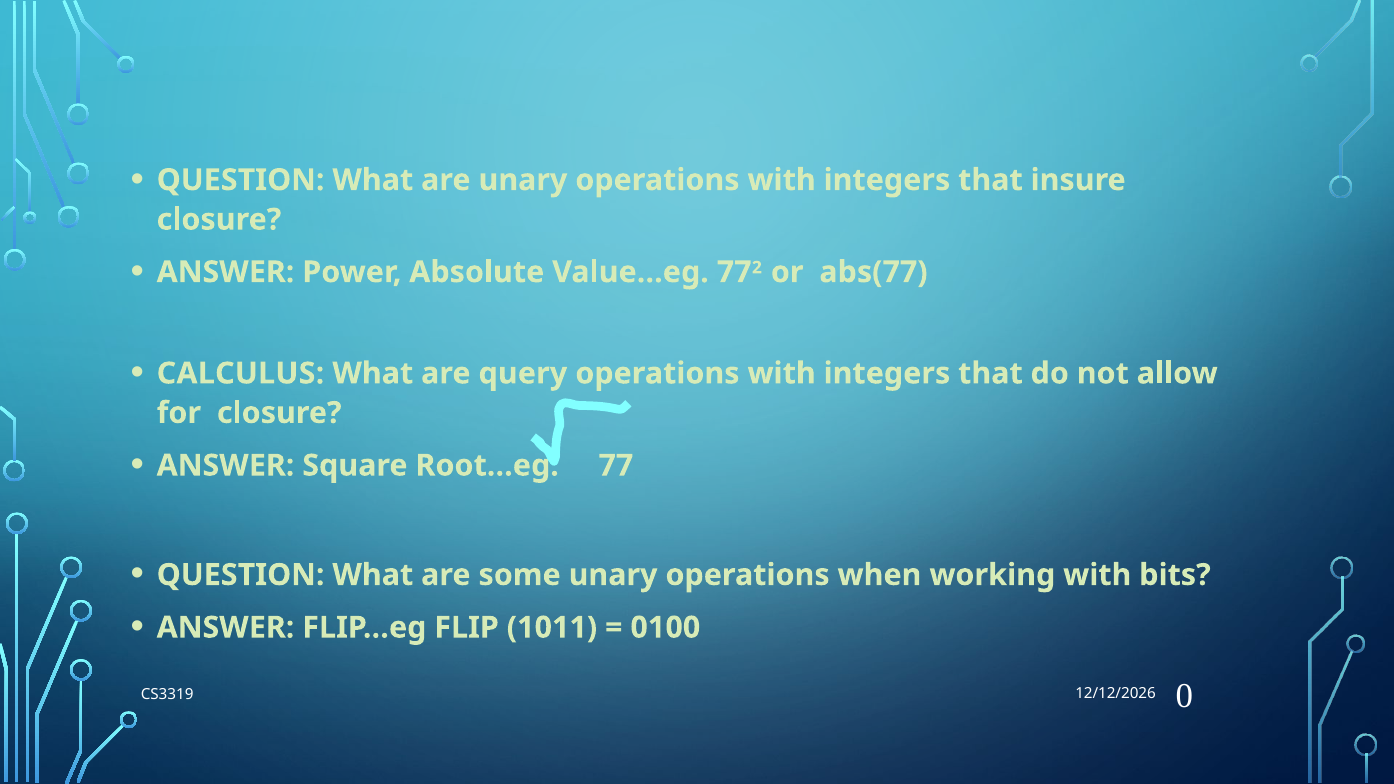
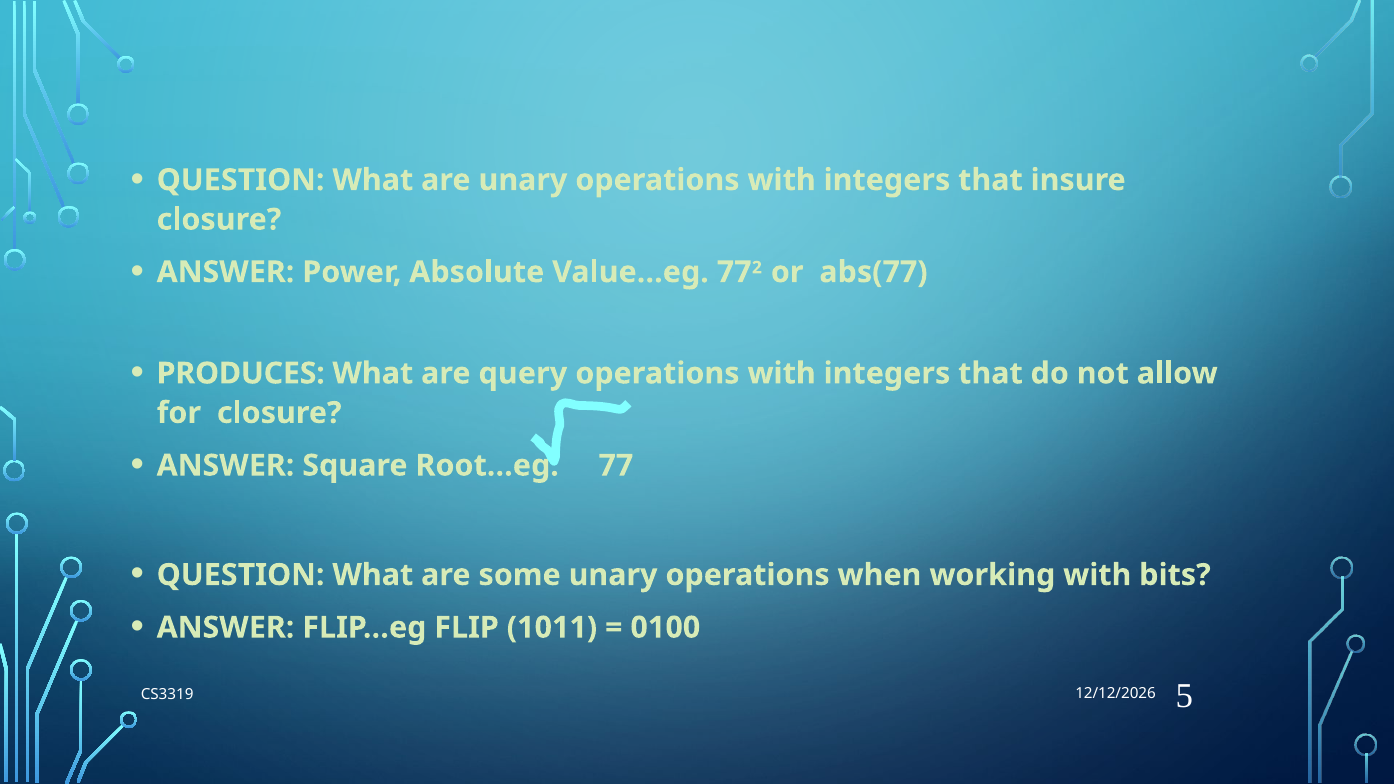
CALCULUS: CALCULUS -> PRODUCES (241, 373)
0: 0 -> 5 (1184, 696)
